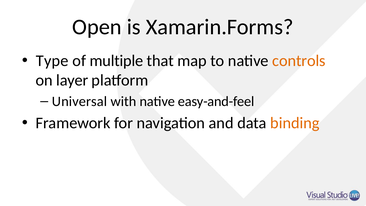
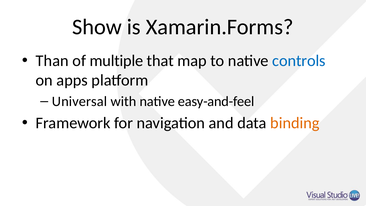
Open: Open -> Show (97, 27)
Type: Type -> Than (52, 61)
controls colour: orange -> blue (299, 61)
layer: layer -> apps (72, 80)
